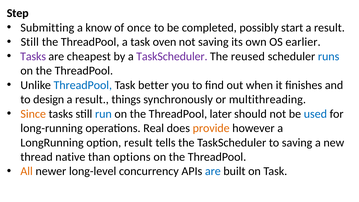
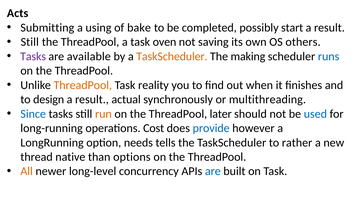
Step: Step -> Acts (18, 13)
know: know -> using (98, 28)
once: once -> bake (139, 28)
earlier: earlier -> others (303, 42)
cheapest: cheapest -> available (89, 56)
TaskScheduler colour: purple -> orange (172, 56)
reused: reused -> making (248, 56)
ThreadPool colour: blue -> orange (83, 85)
better: better -> reality (153, 85)
things: things -> actual (126, 99)
Since colour: orange -> blue (33, 114)
run colour: blue -> orange (103, 114)
Real: Real -> Cost (154, 128)
provide colour: orange -> blue (211, 128)
option result: result -> needs (138, 143)
to saving: saving -> rather (297, 143)
